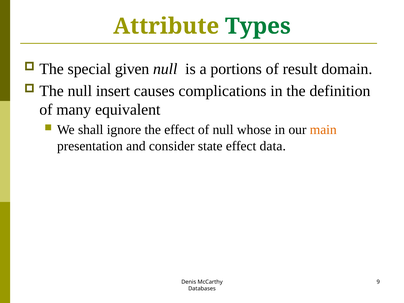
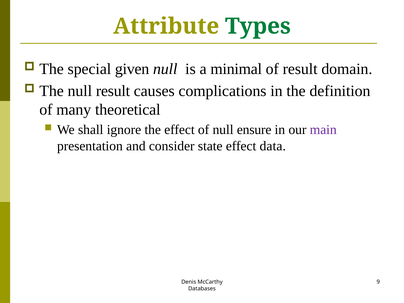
portions: portions -> minimal (236, 69)
null insert: insert -> result (113, 91)
equivalent: equivalent -> theoretical (128, 110)
whose: whose -> ensure (254, 130)
main colour: orange -> purple (323, 130)
